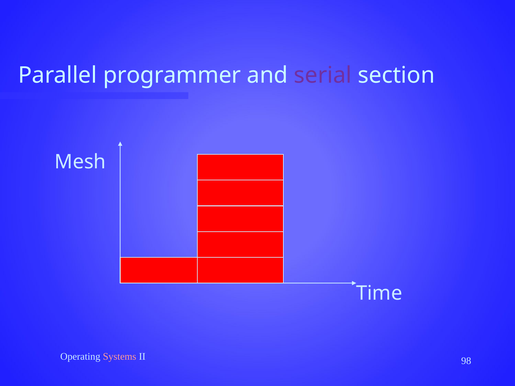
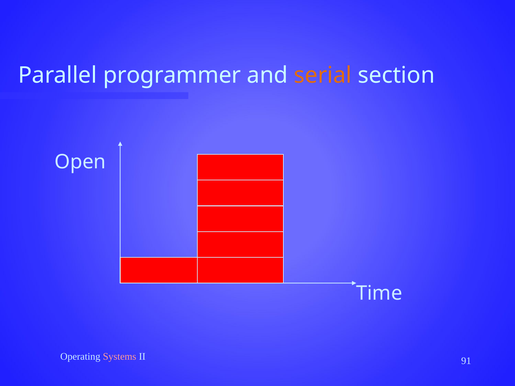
serial colour: purple -> orange (323, 75)
Mesh: Mesh -> Open (80, 162)
98: 98 -> 91 (466, 361)
